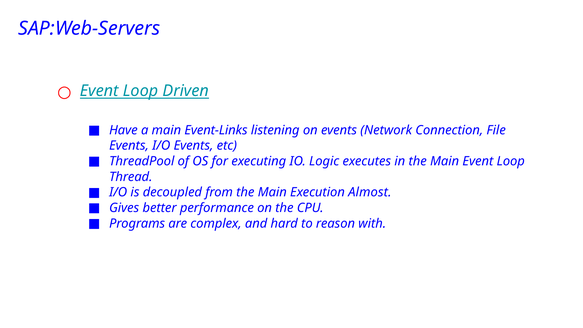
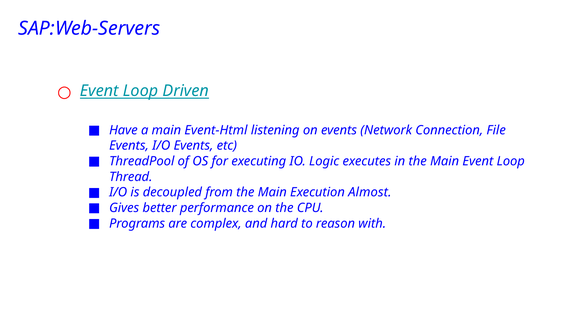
Event-Links: Event-Links -> Event-Html (216, 130)
